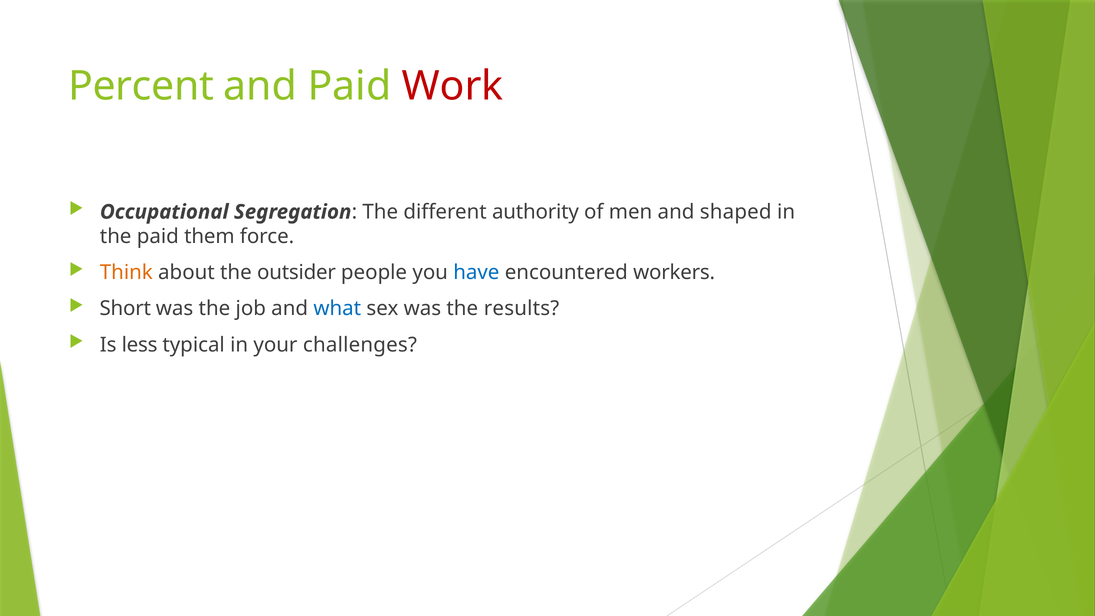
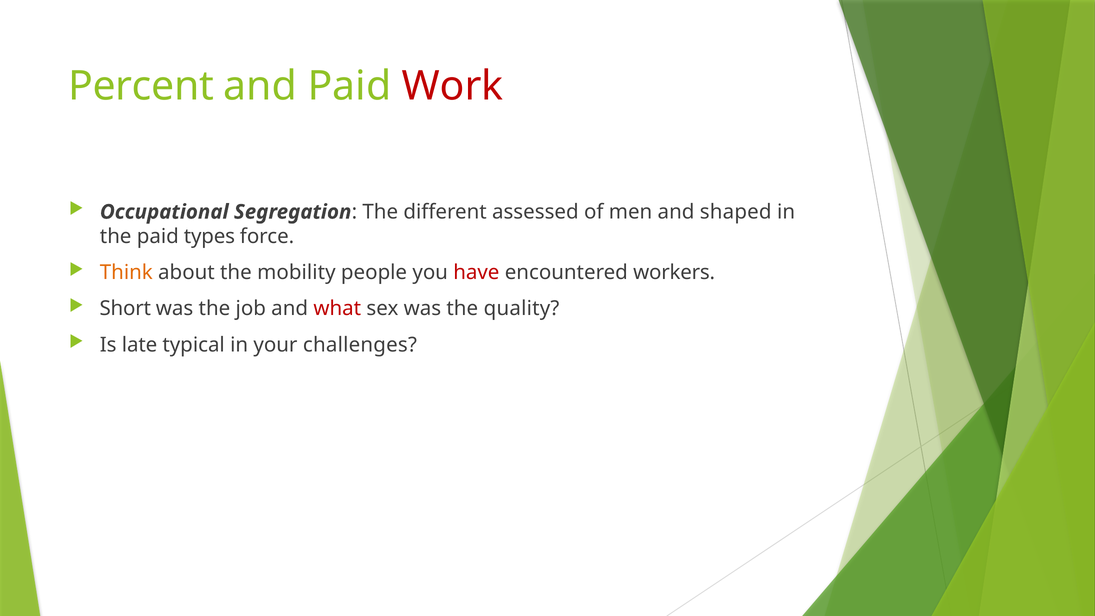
authority: authority -> assessed (535, 212)
them: them -> types (209, 237)
outsider: outsider -> mobility (296, 273)
have colour: blue -> red (476, 273)
what colour: blue -> red (337, 309)
results: results -> quality (522, 309)
less: less -> late (140, 345)
